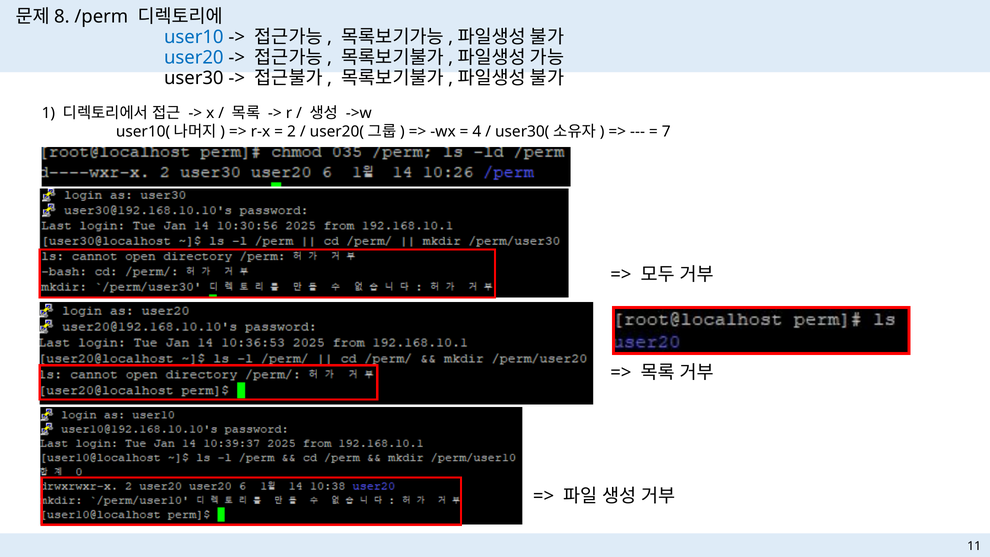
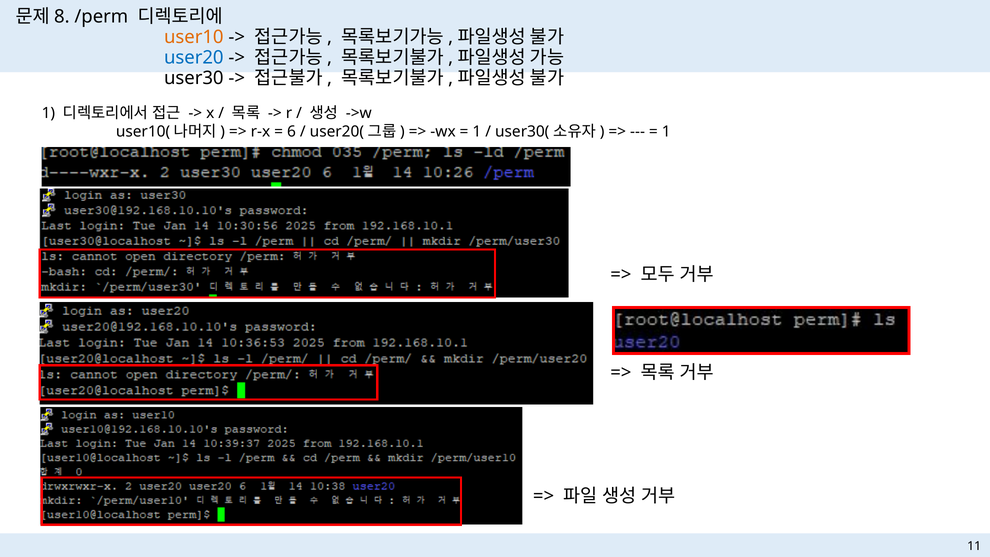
user10 colour: blue -> orange (194, 37)
2: 2 -> 6 (292, 132)
4: 4 -> 1 (477, 132)
7: 7 -> 1 (666, 132)
